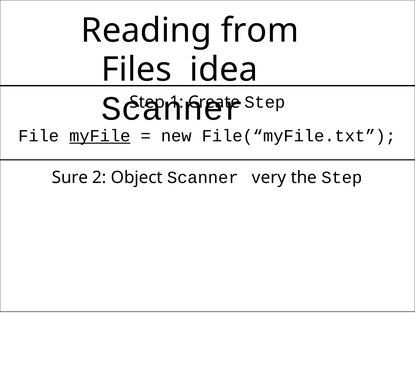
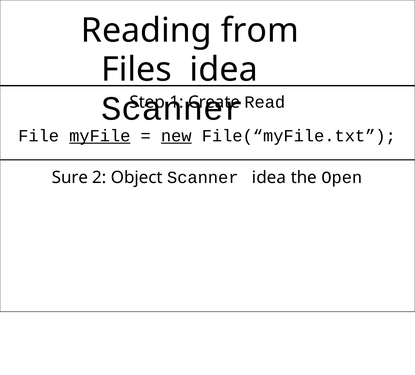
Step: Step -> Read (265, 102)
new underline: none -> present (176, 136)
Scanner very: very -> idea (269, 177)
the Step: Step -> Open (342, 177)
